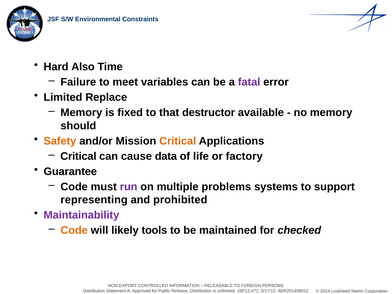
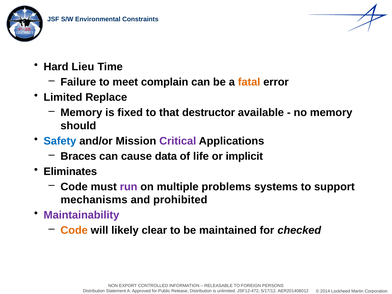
Also: Also -> Lieu (83, 67)
variables: variables -> complain (165, 82)
fatal colour: purple -> orange (249, 82)
Safety colour: orange -> blue (60, 141)
Critical colour: orange -> purple (178, 141)
Critical: Critical -> Braces (78, 156)
factory: factory -> implicit (244, 156)
Guarantee: Guarantee -> Eliminates (70, 171)
representing: representing -> mechanisms (94, 200)
tools: tools -> clear (154, 230)
